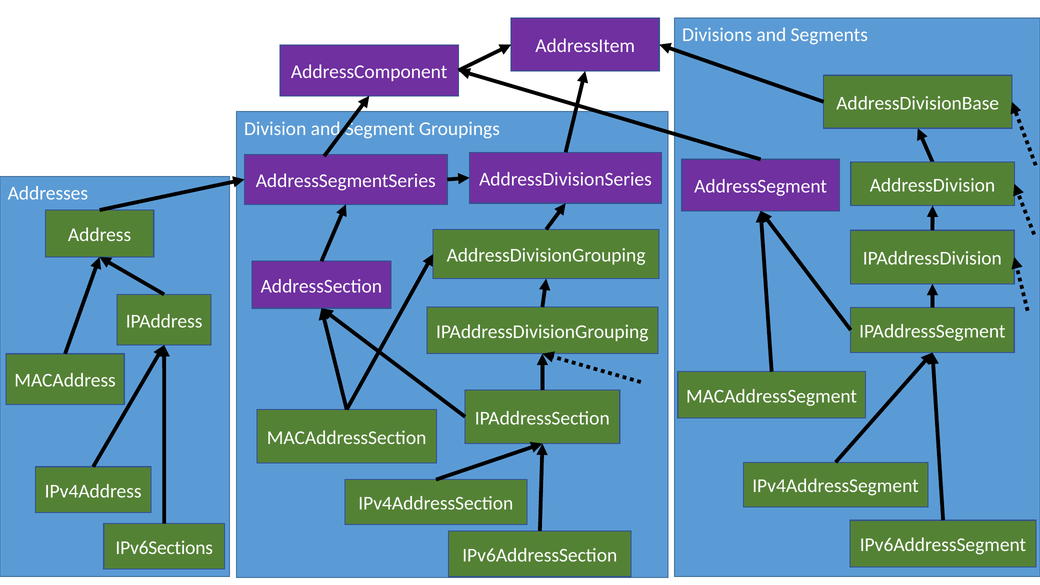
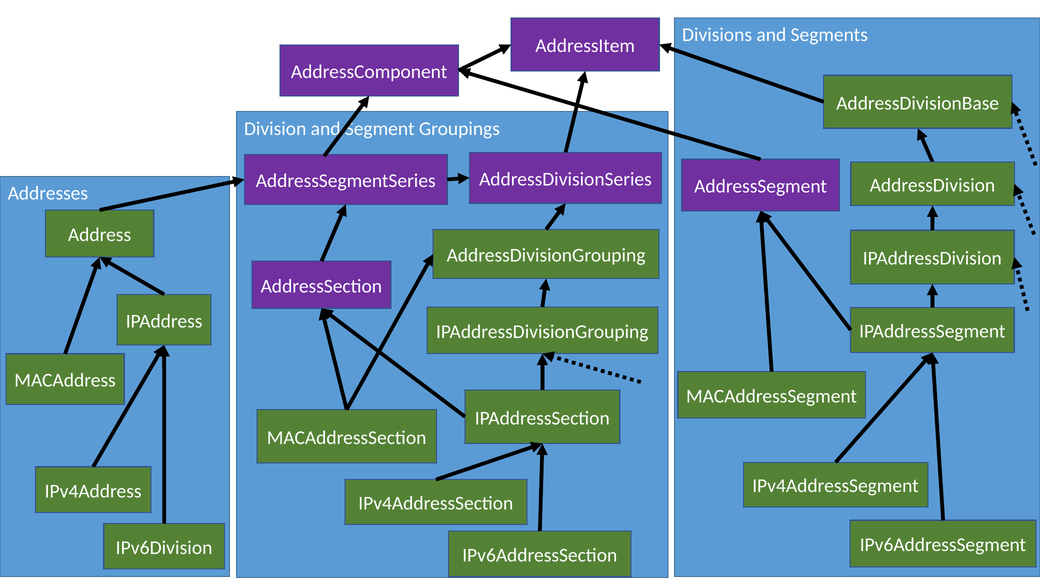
IPv6Sections: IPv6Sections -> IPv6Division (164, 548)
